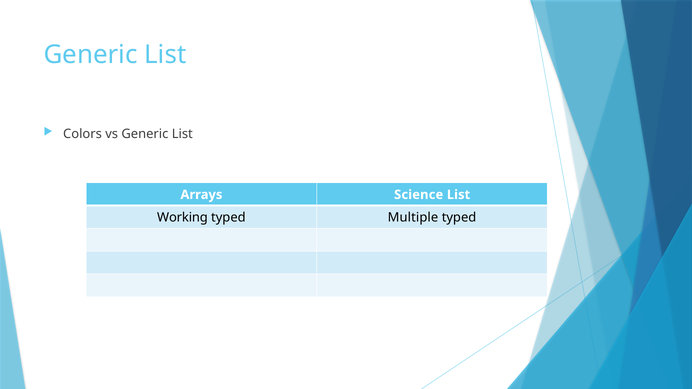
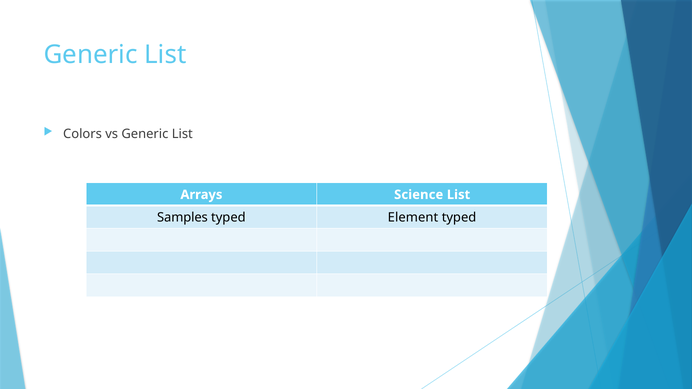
Working: Working -> Samples (182, 218)
Multiple: Multiple -> Element (413, 218)
